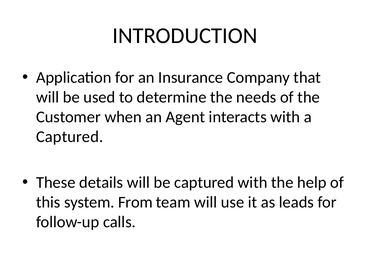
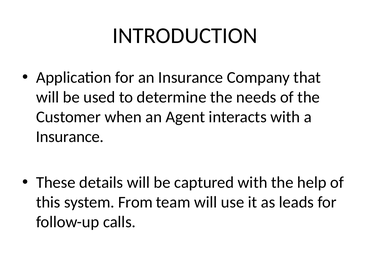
Captured: Captured -> Insurance (70, 137)
